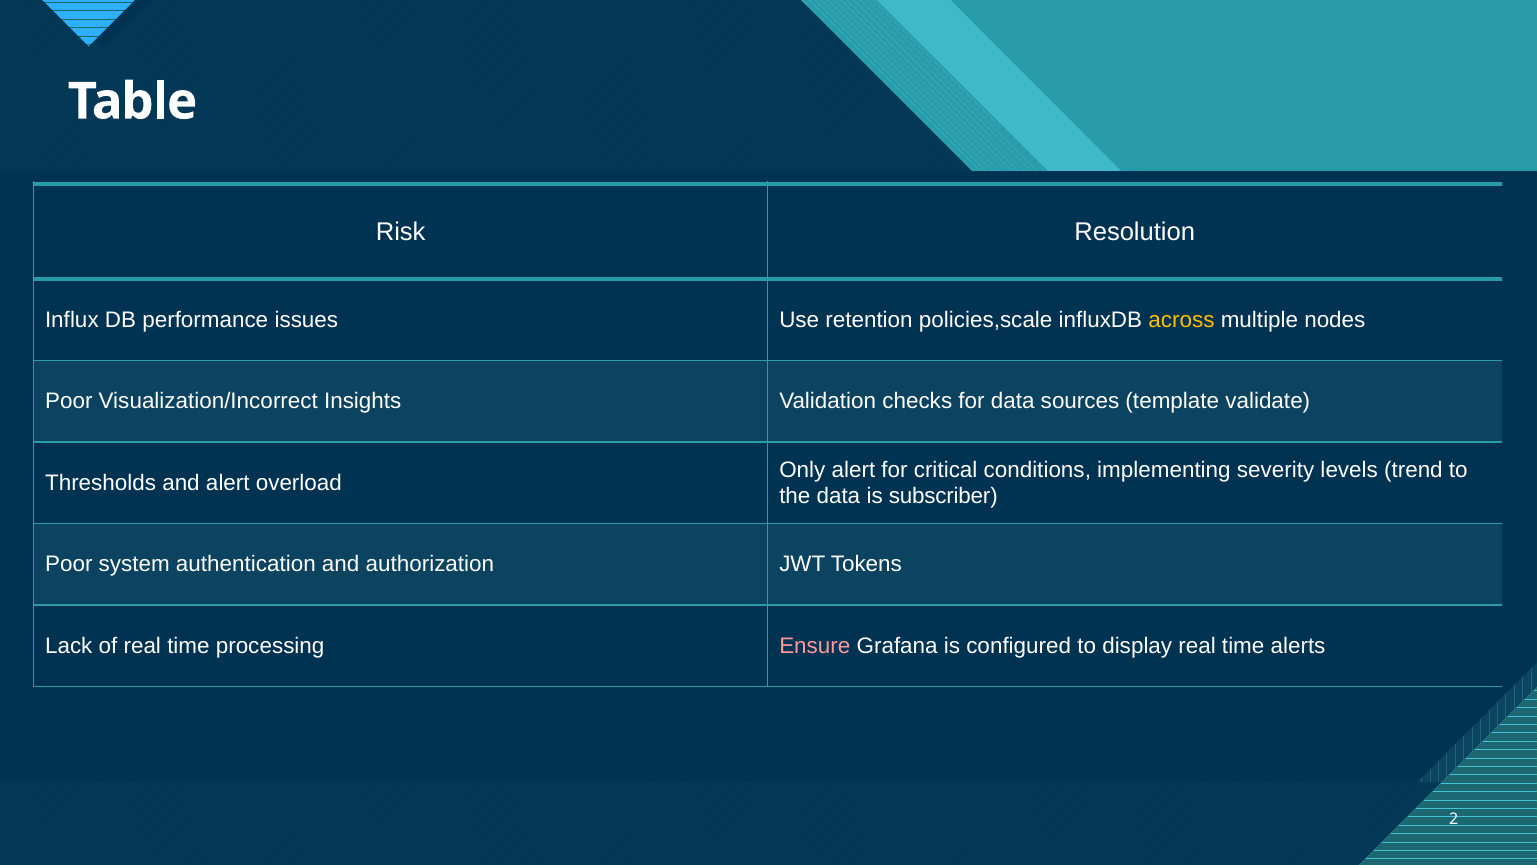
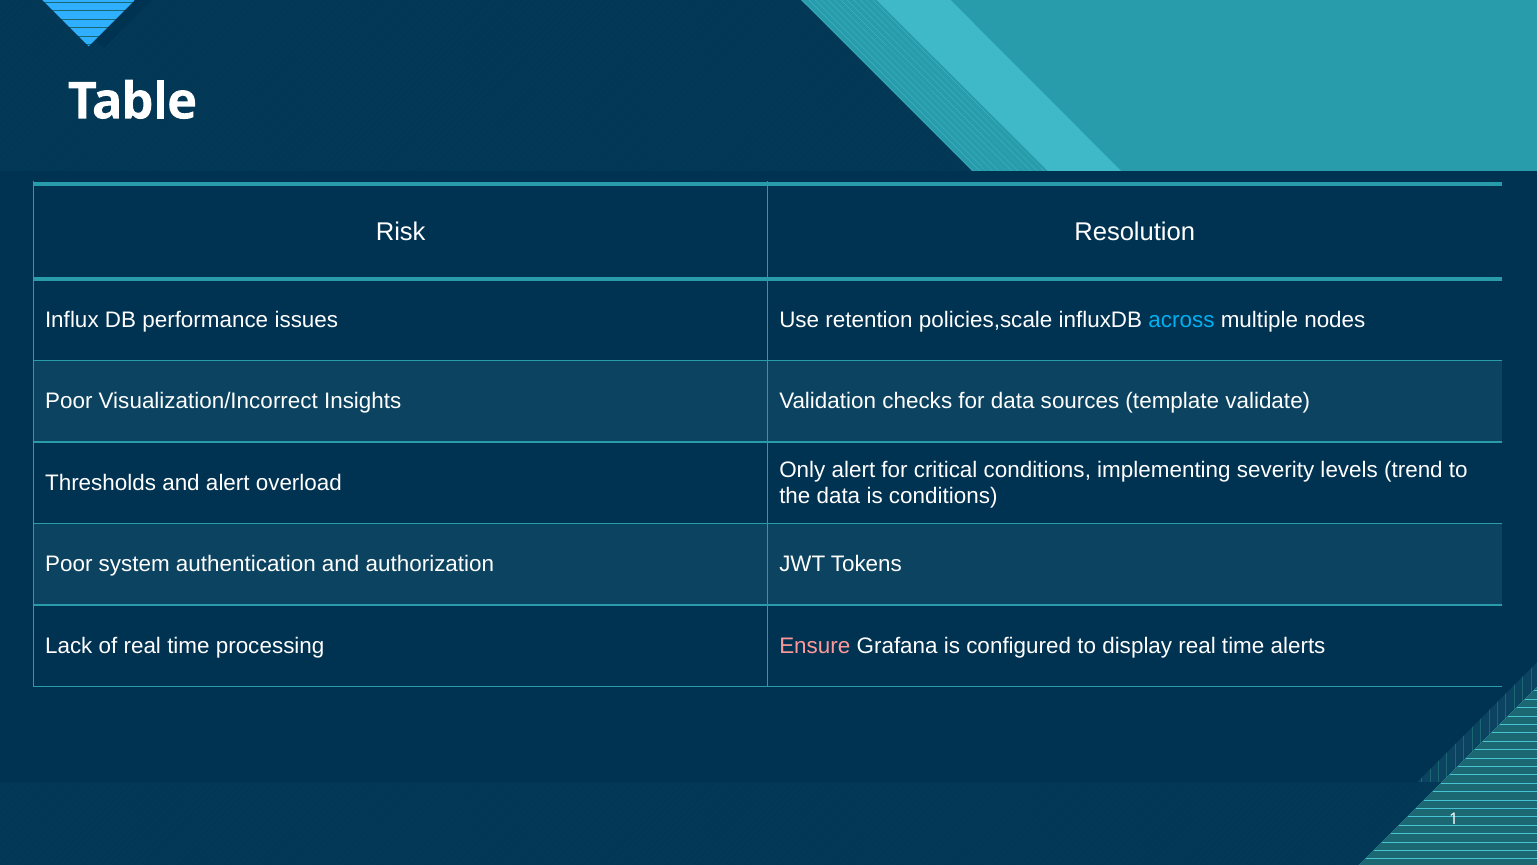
across colour: yellow -> light blue (1181, 320)
is subscriber: subscriber -> conditions (943, 495)
2: 2 -> 1 (1454, 819)
